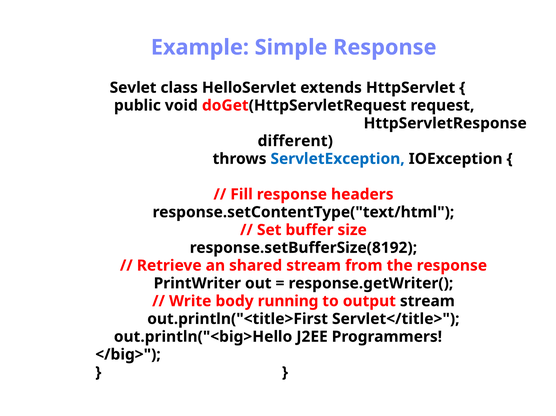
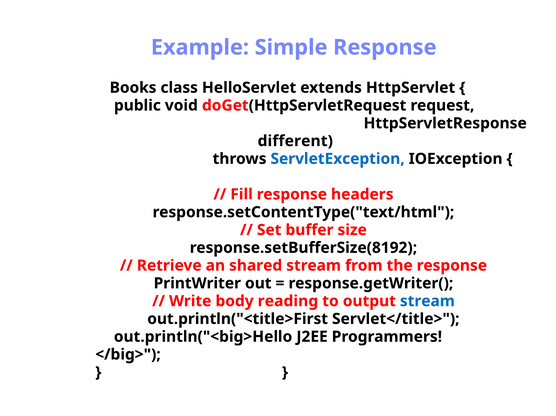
Sevlet: Sevlet -> Books (133, 88)
running: running -> reading (288, 302)
stream colour: black -> blue (427, 302)
